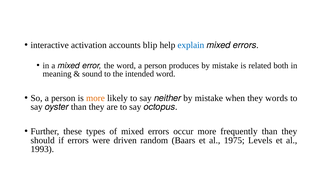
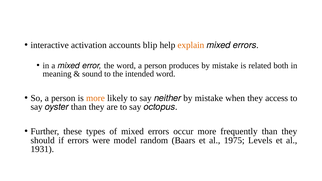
explain colour: blue -> orange (191, 45)
words: words -> access (277, 98)
driven: driven -> model (125, 140)
1993: 1993 -> 1931 (42, 149)
